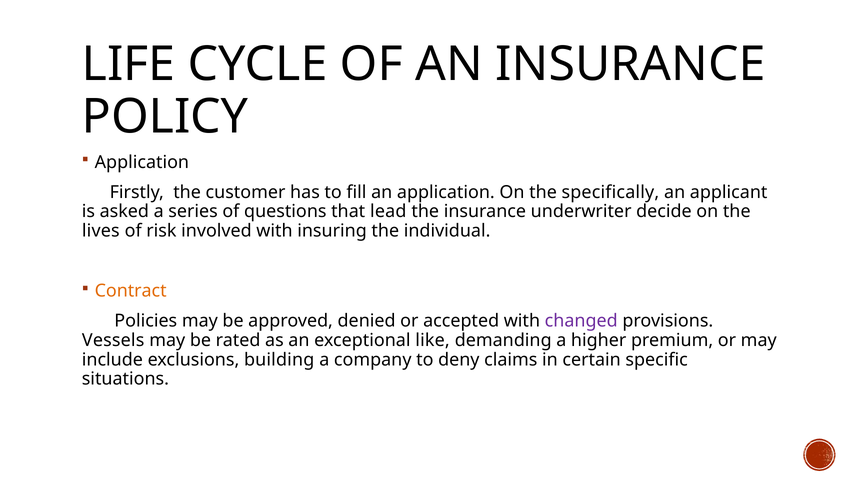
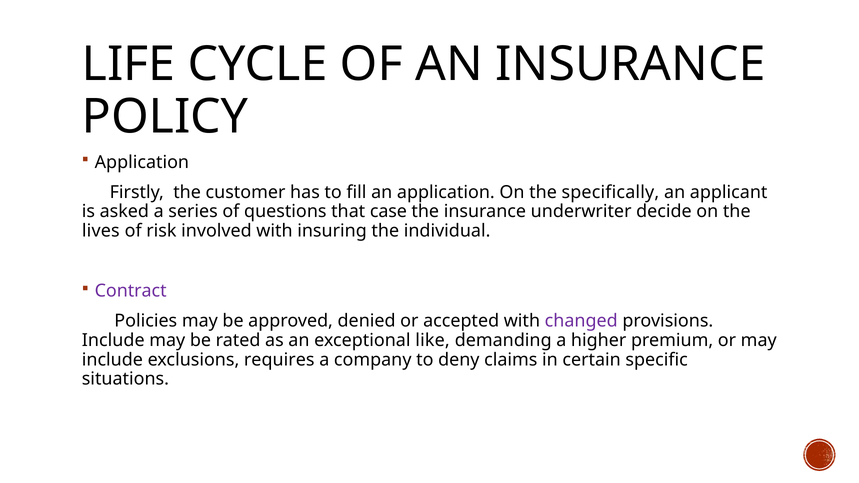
lead: lead -> case (388, 212)
Contract colour: orange -> purple (131, 291)
Vessels: Vessels -> Include (113, 340)
building: building -> requires (279, 360)
